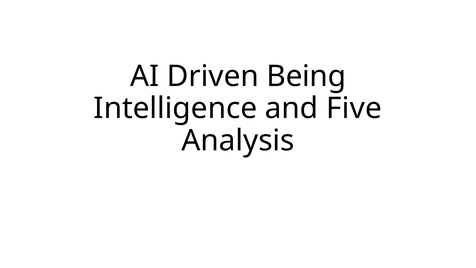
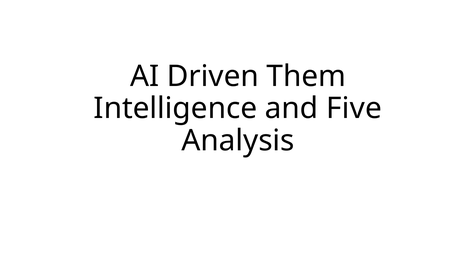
Being: Being -> Them (306, 76)
